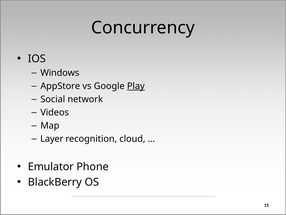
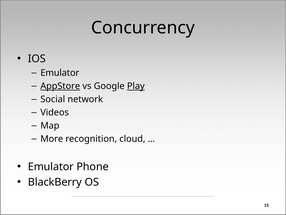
Windows: Windows -> Emulator (60, 73)
AppStore underline: none -> present (60, 86)
Layer: Layer -> More (52, 139)
